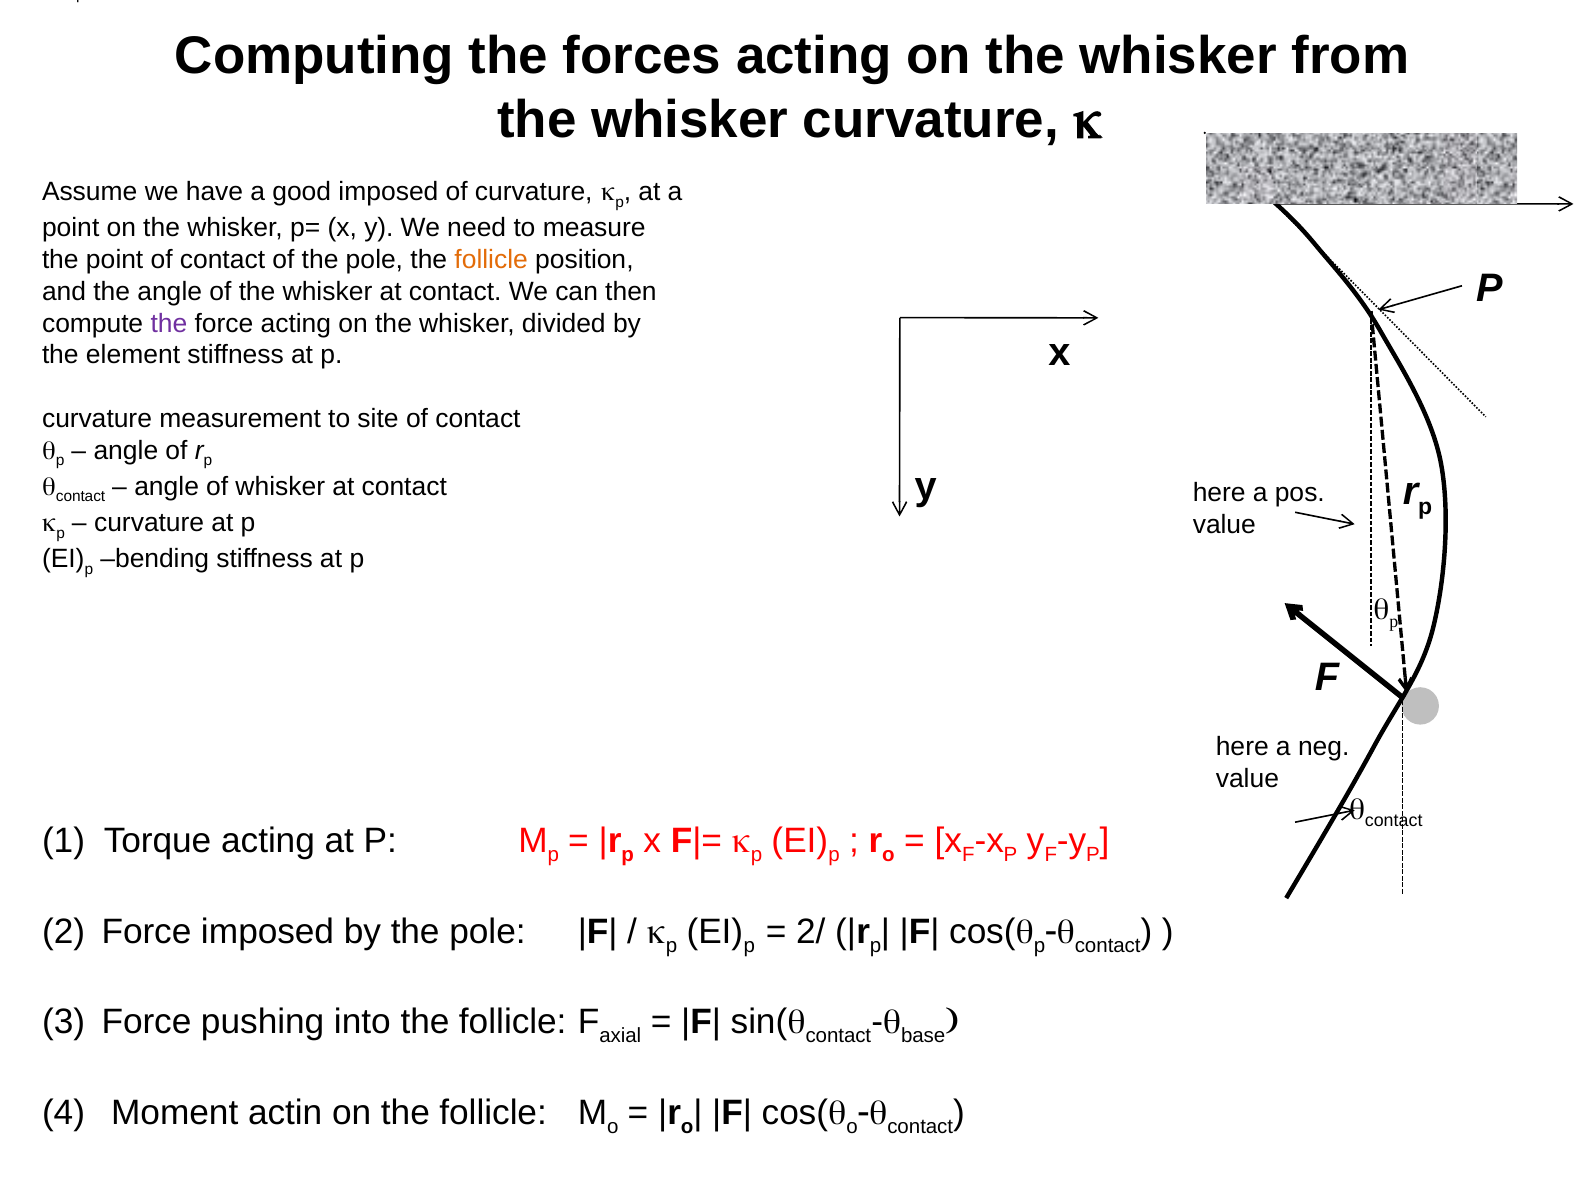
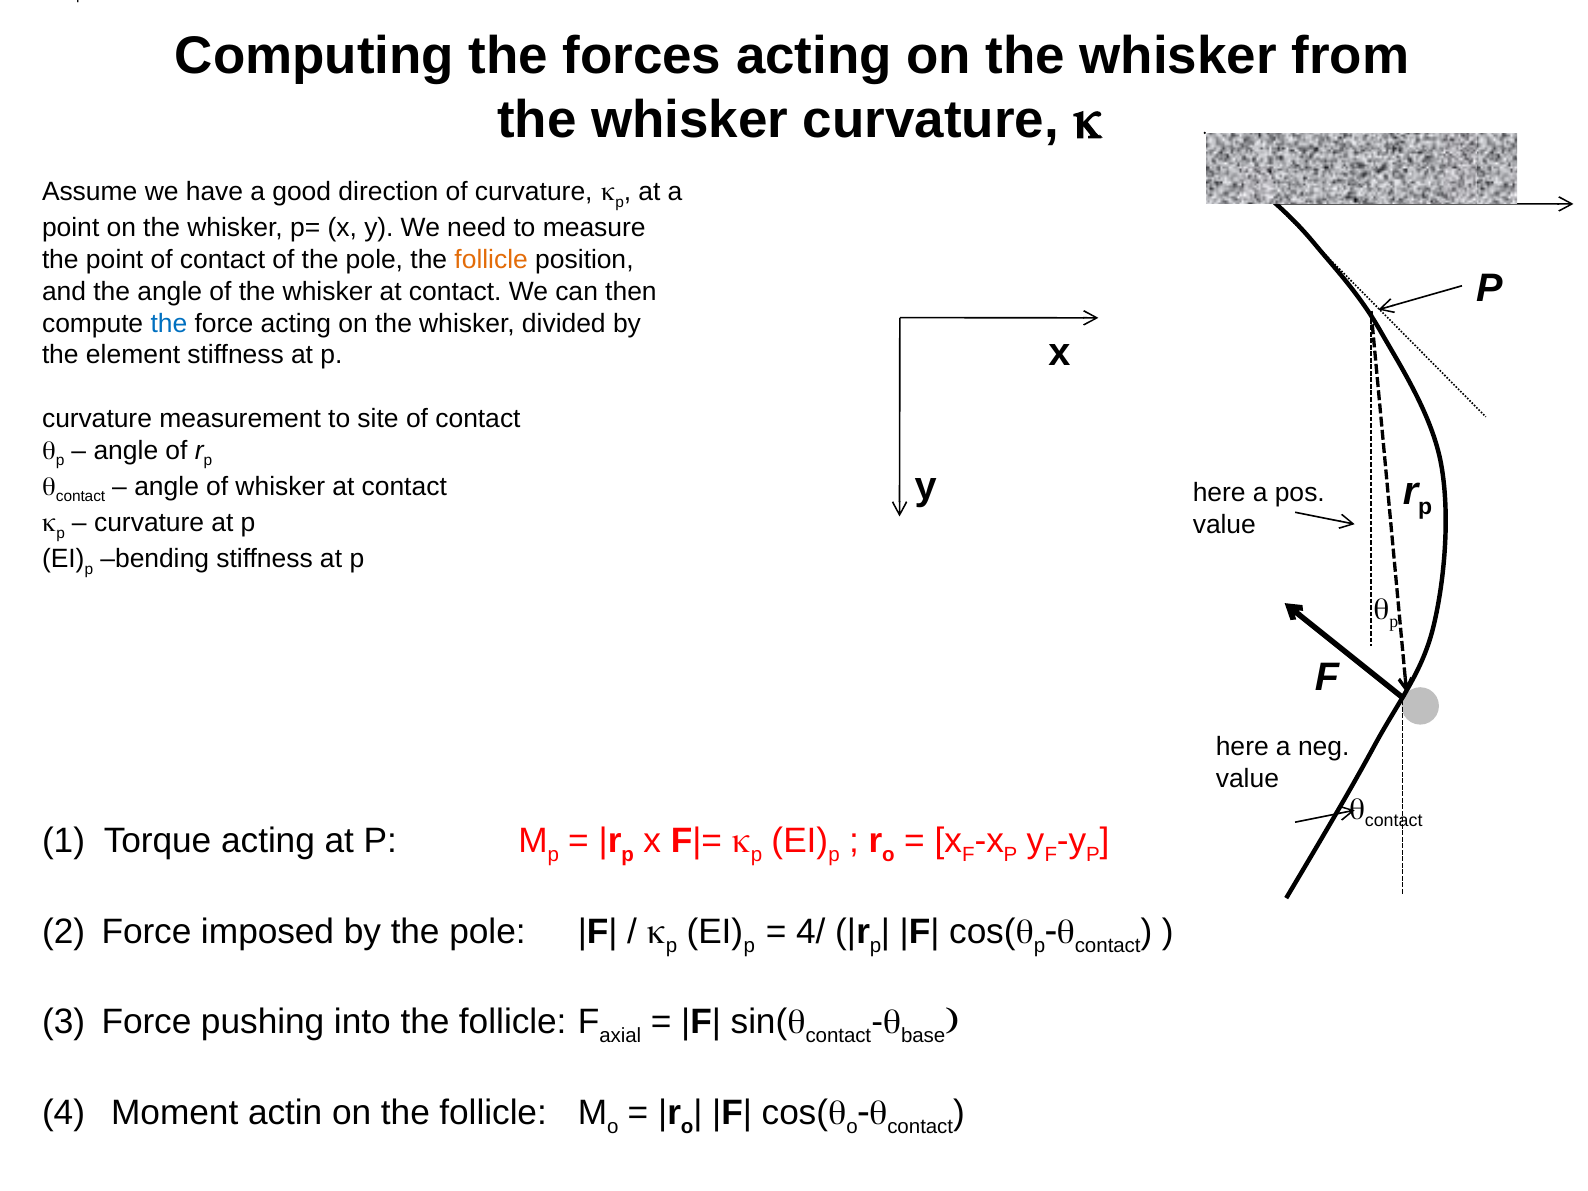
good imposed: imposed -> direction (388, 192)
the colour: purple -> blue (169, 324)
2/: 2/ -> 4/ (811, 932)
